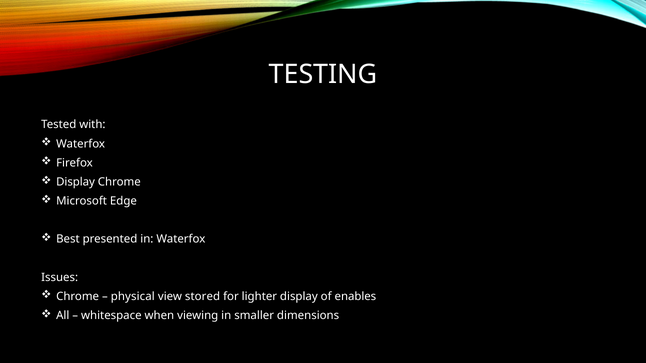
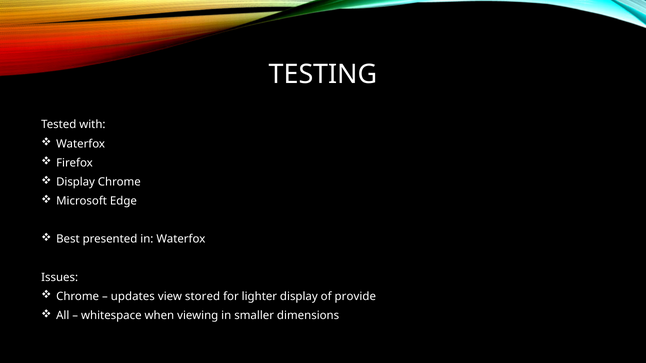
physical: physical -> updates (133, 297)
enables: enables -> provide (355, 297)
